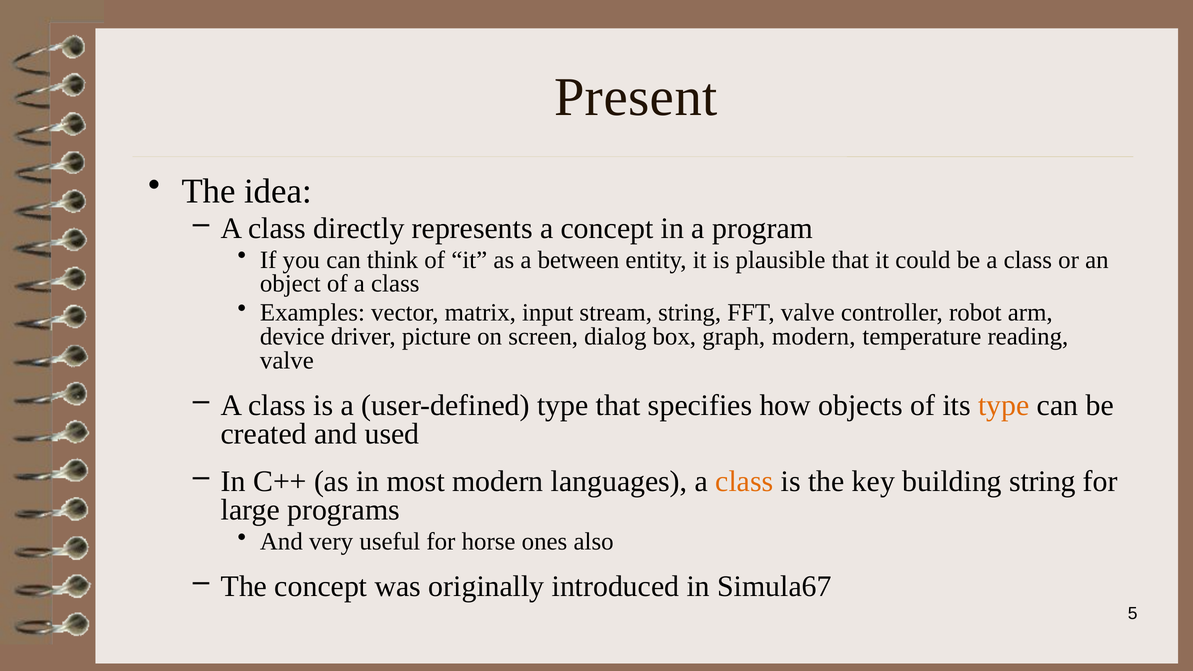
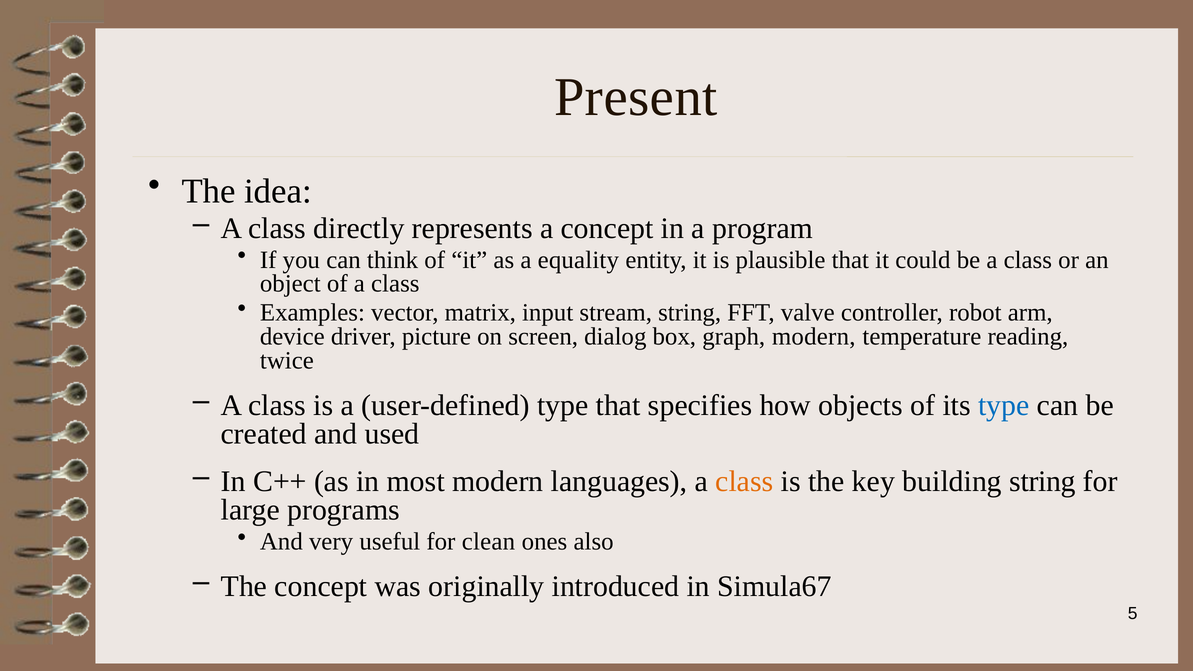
between: between -> equality (578, 260)
valve: valve -> twice (287, 360)
type colour: orange -> blue (1004, 405)
horse: horse -> clean (488, 542)
